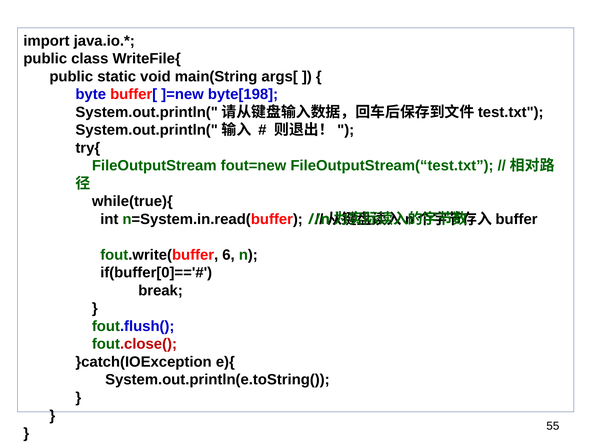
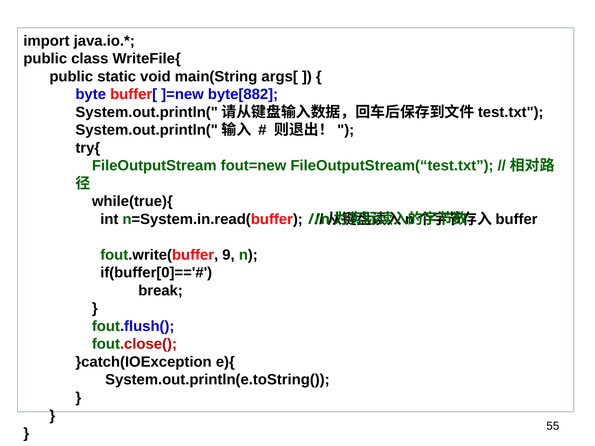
byte[198: byte[198 -> byte[882 (243, 94)
6: 6 -> 9 (229, 255)
